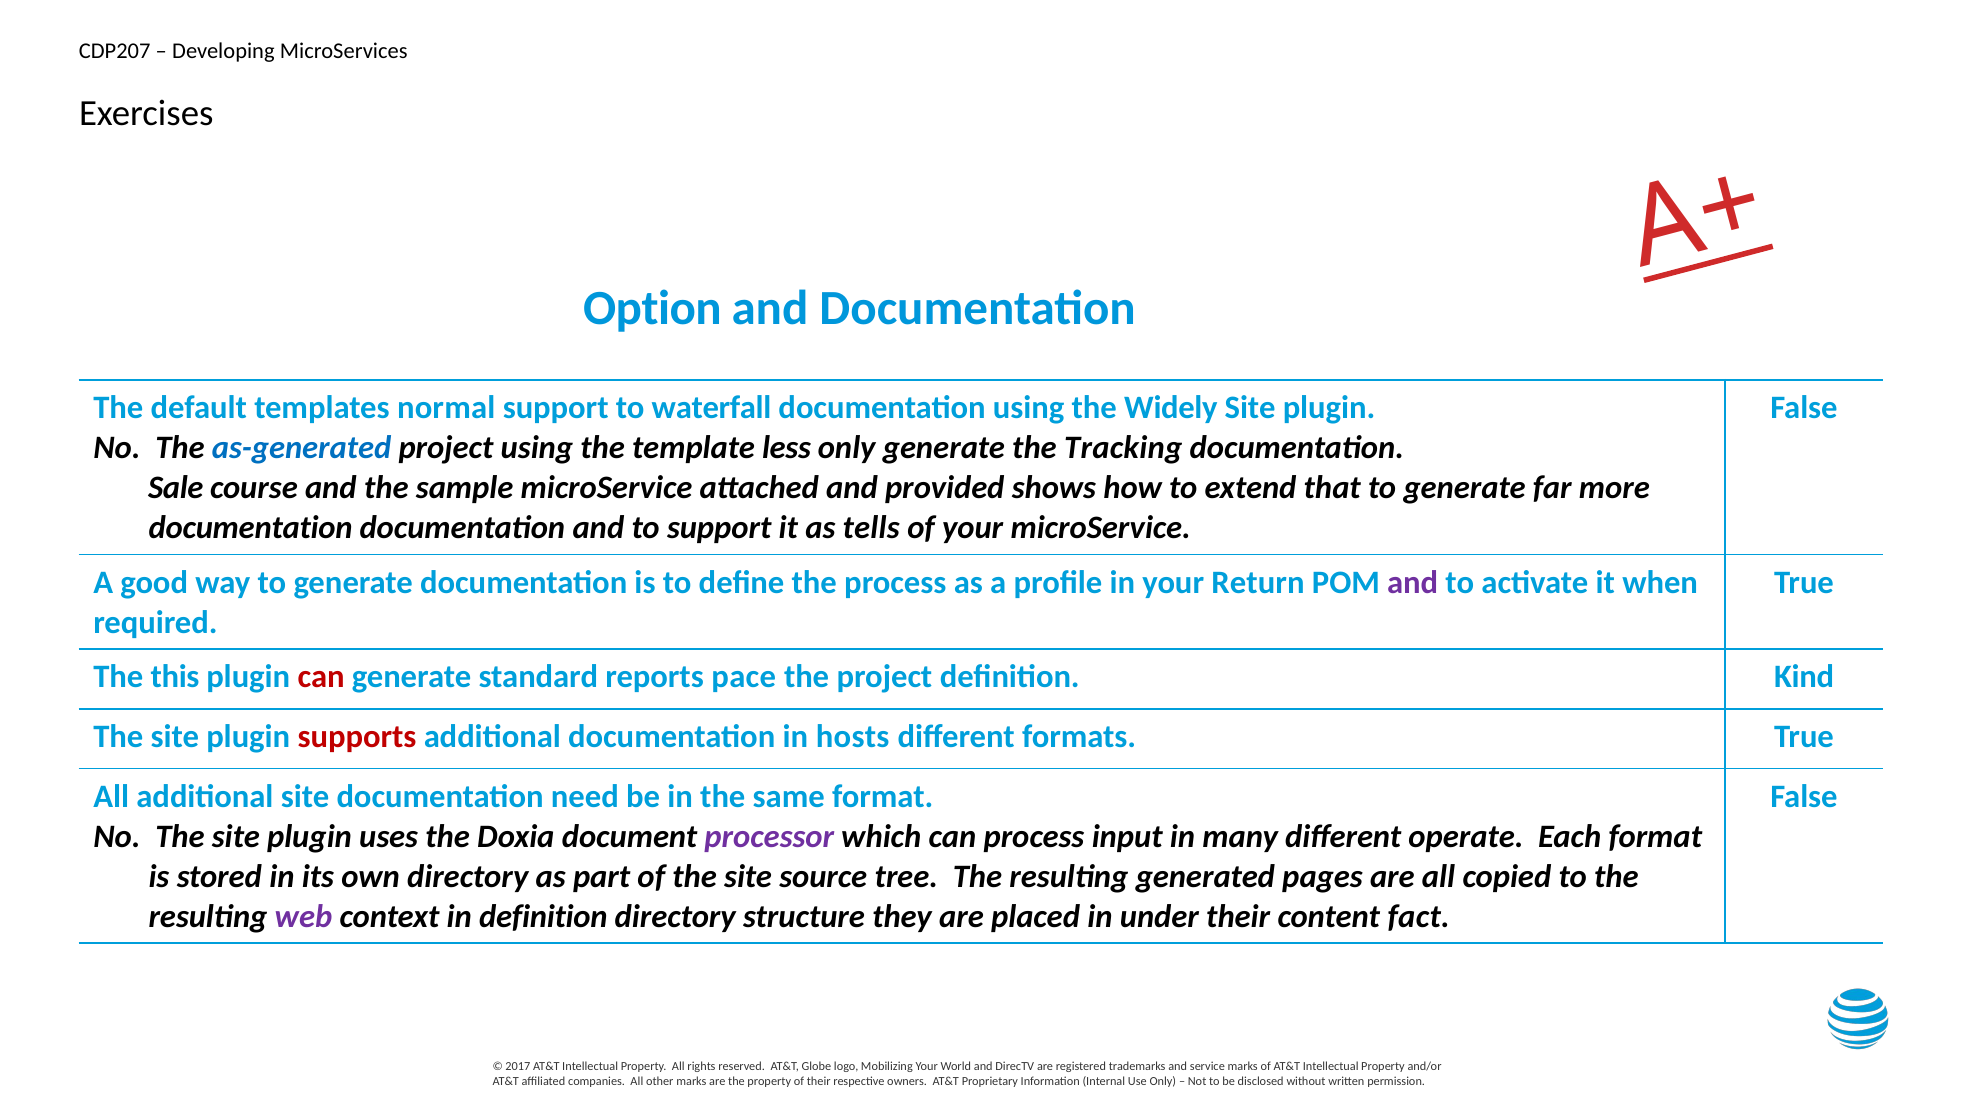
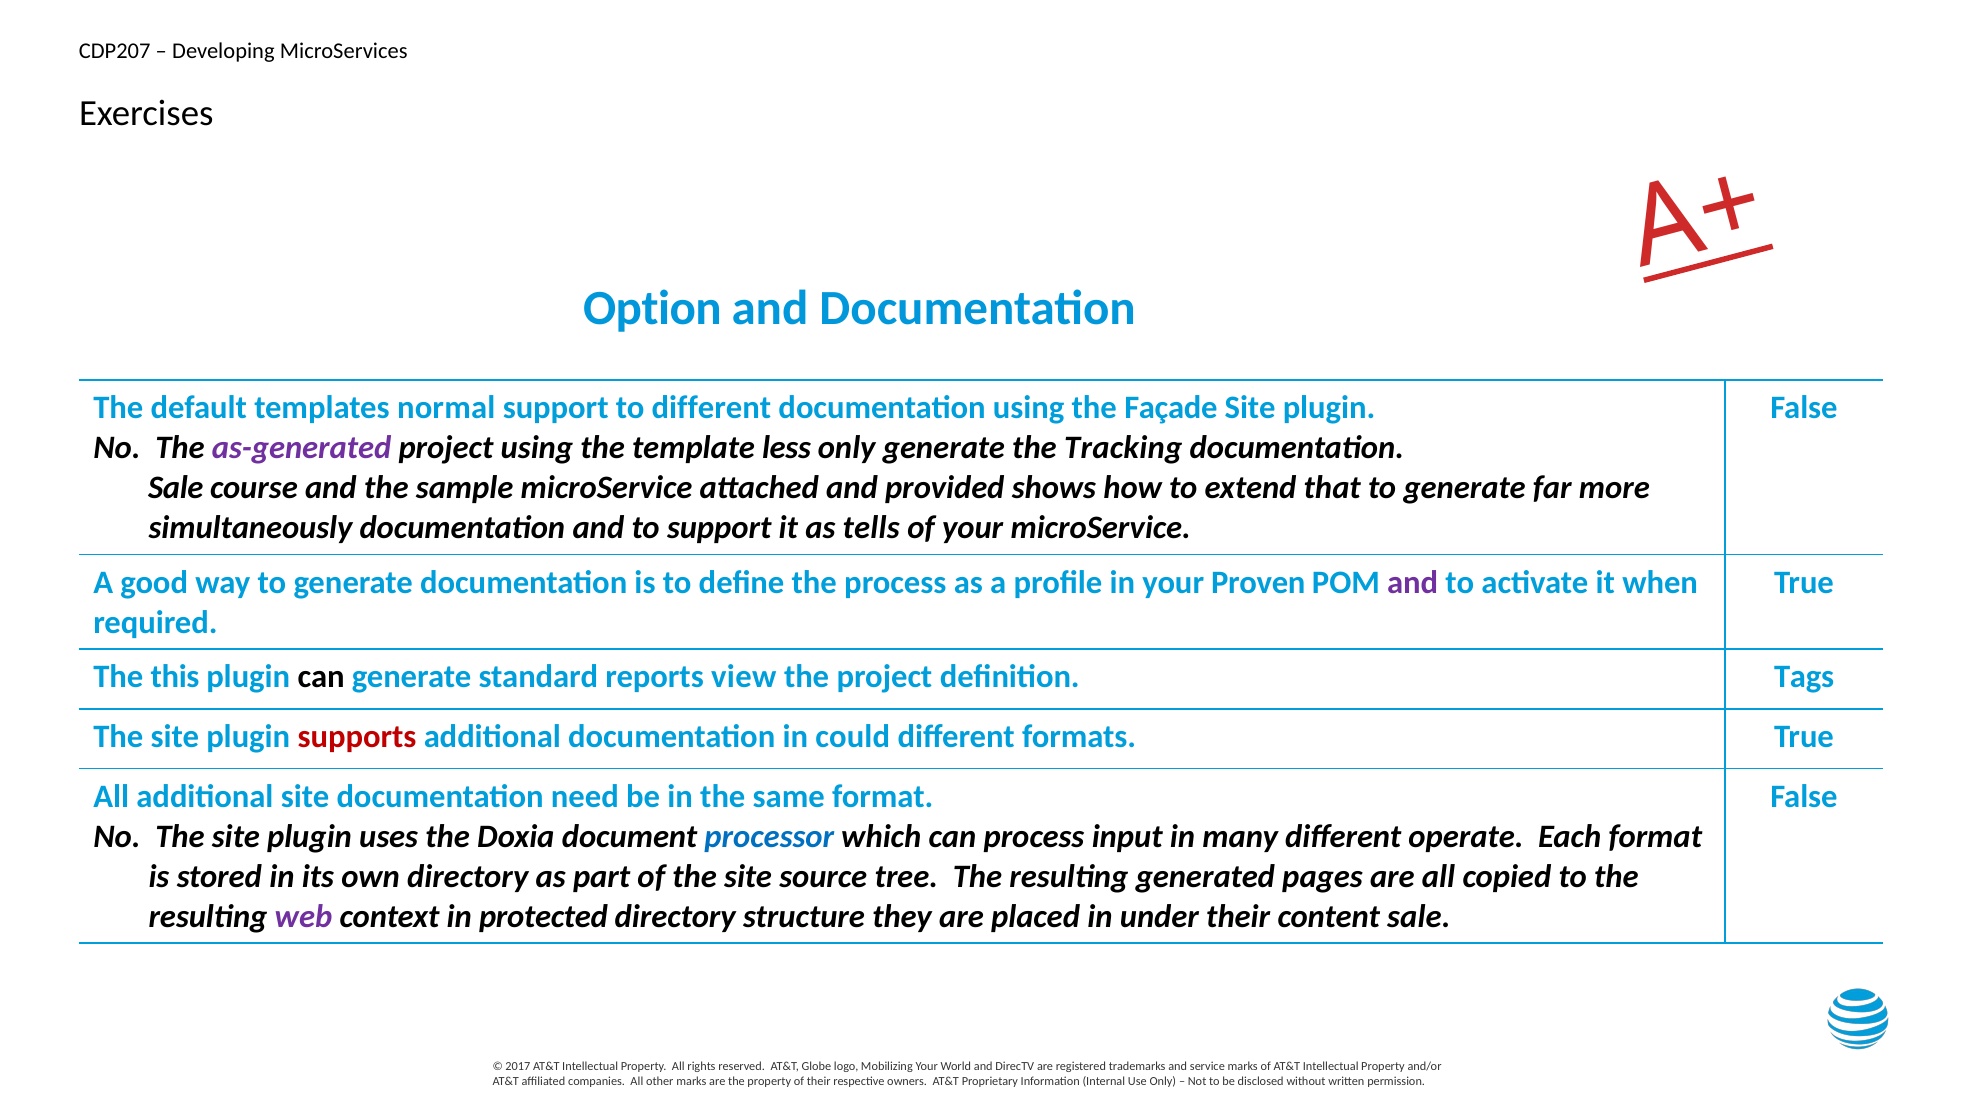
to waterfall: waterfall -> different (711, 407)
Widely: Widely -> Façade (1171, 407)
as-generated colour: blue -> purple (302, 447)
documentation: documentation -> simultaneously (251, 527)
Return: Return -> Proven (1258, 582)
can colour: red -> black (321, 677)
pace: pace -> view (744, 677)
Kind: Kind -> Tags (1804, 677)
hosts: hosts -> could (853, 737)
processor colour: purple -> blue (769, 836)
in definition: definition -> protected (543, 916)
content fact: fact -> sale (1419, 916)
